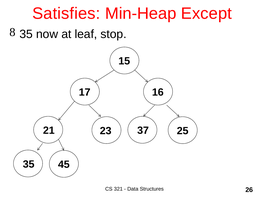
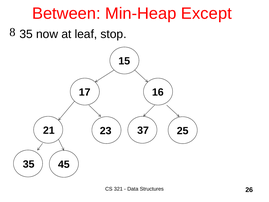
Satisfies: Satisfies -> Between (66, 13)
